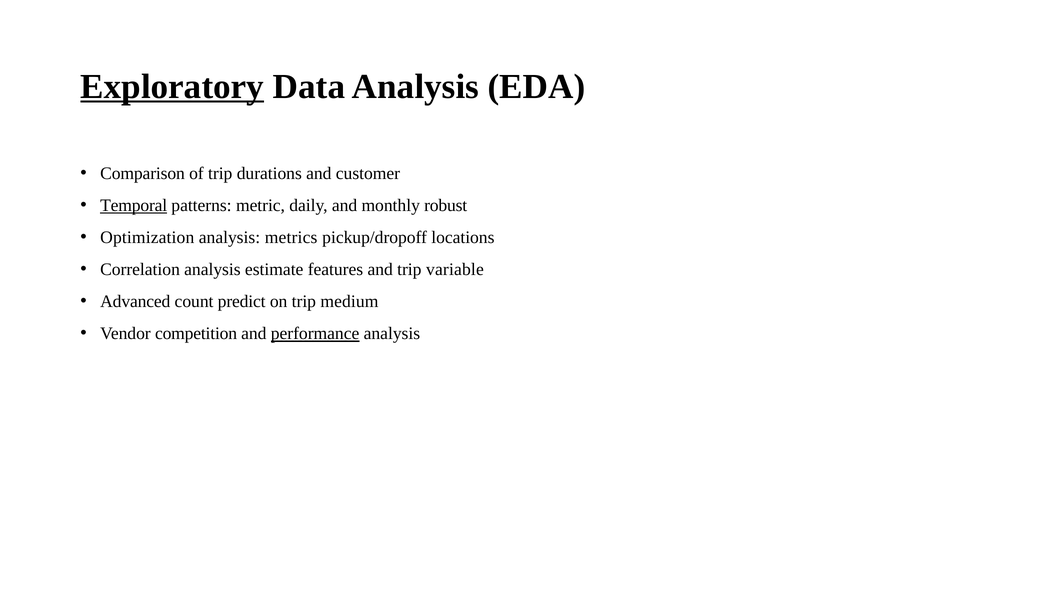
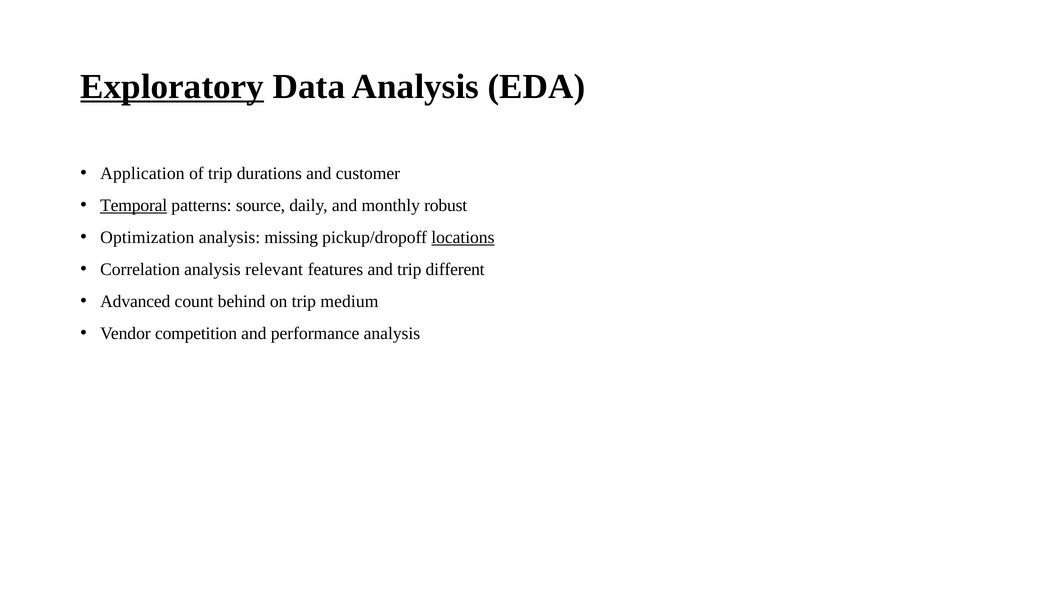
Comparison: Comparison -> Application (142, 174)
metric: metric -> source (261, 206)
metrics: metrics -> missing (291, 238)
locations underline: none -> present (463, 238)
estimate: estimate -> relevant (274, 270)
variable: variable -> different (455, 270)
predict: predict -> behind (242, 302)
performance underline: present -> none (315, 334)
